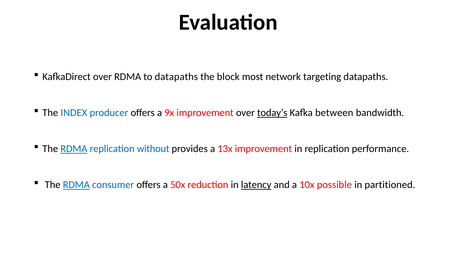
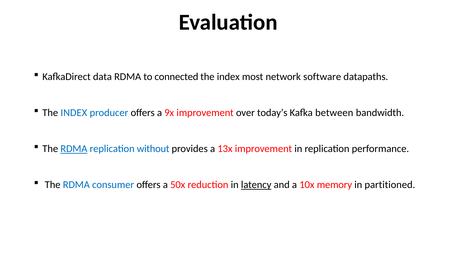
KafkaDirect over: over -> data (102, 77)
to datapaths: datapaths -> connected (176, 77)
block: block -> index (228, 77)
targeting: targeting -> software (322, 77)
today’s underline: present -> none (272, 113)
RDMA underline: present -> none (76, 185)
possible: possible -> memory (334, 185)
